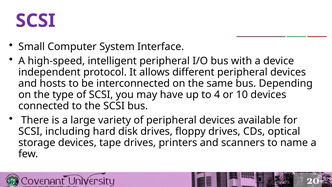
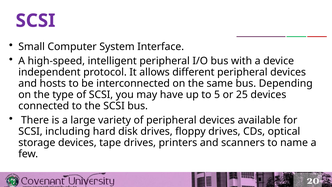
4: 4 -> 5 (217, 95)
10: 10 -> 25 (242, 95)
